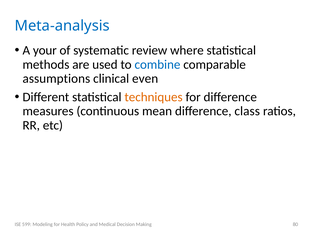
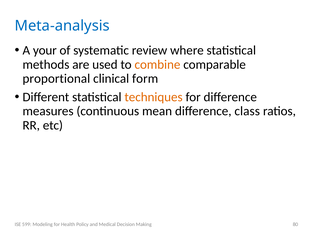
combine colour: blue -> orange (157, 64)
assumptions: assumptions -> proportional (56, 79)
even: even -> form (145, 79)
